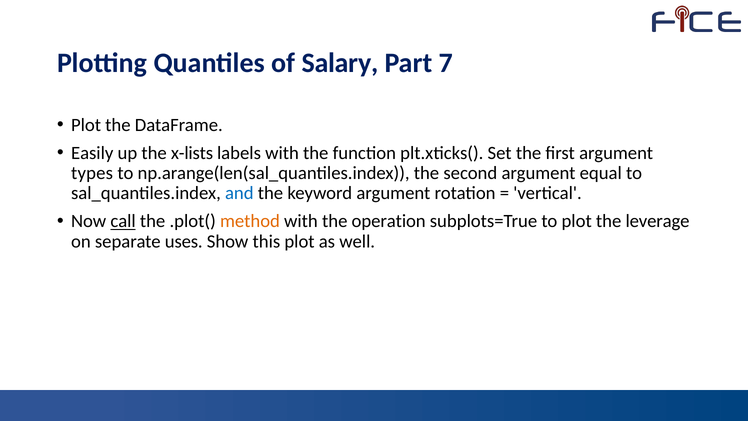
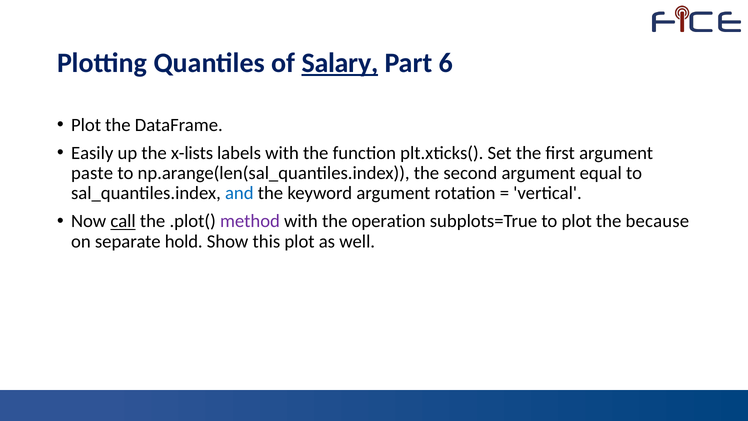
Salary underline: none -> present (340, 63)
7: 7 -> 6 (446, 63)
types: types -> paste (92, 173)
method colour: orange -> purple (250, 221)
leverage: leverage -> because (657, 221)
uses: uses -> hold (184, 241)
